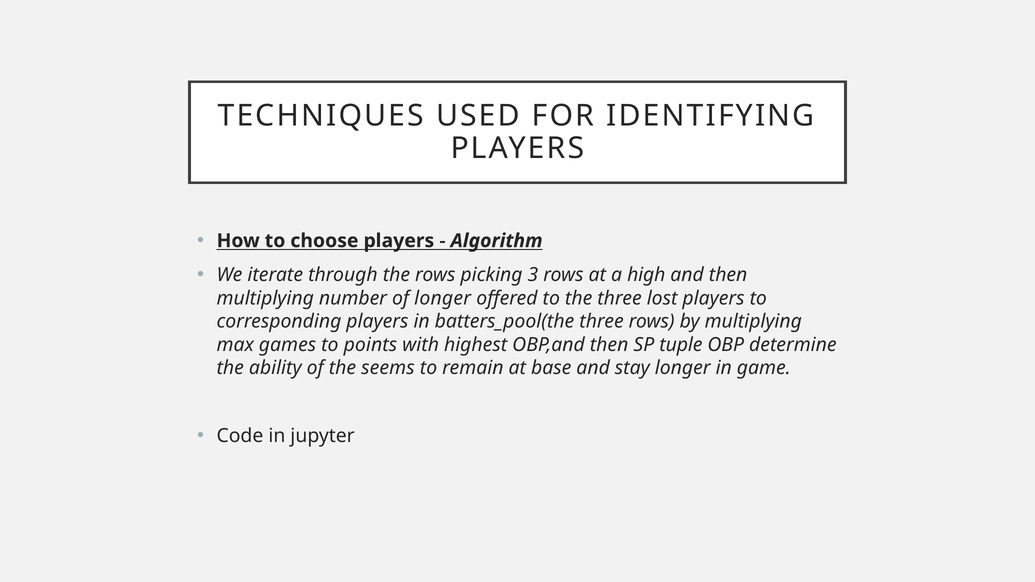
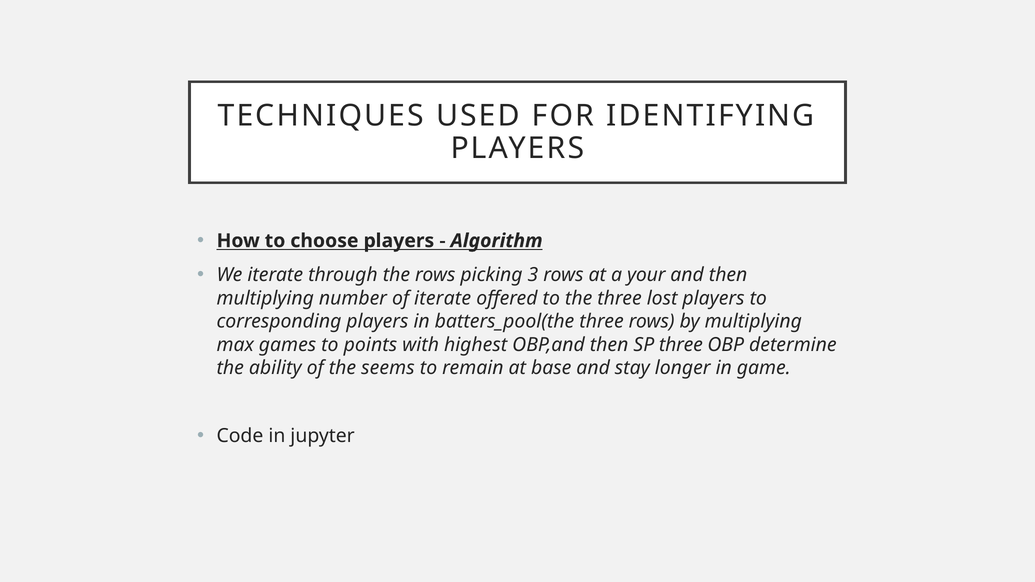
high: high -> your (646, 275)
of longer: longer -> iterate (443, 298)
SP tuple: tuple -> three (681, 345)
